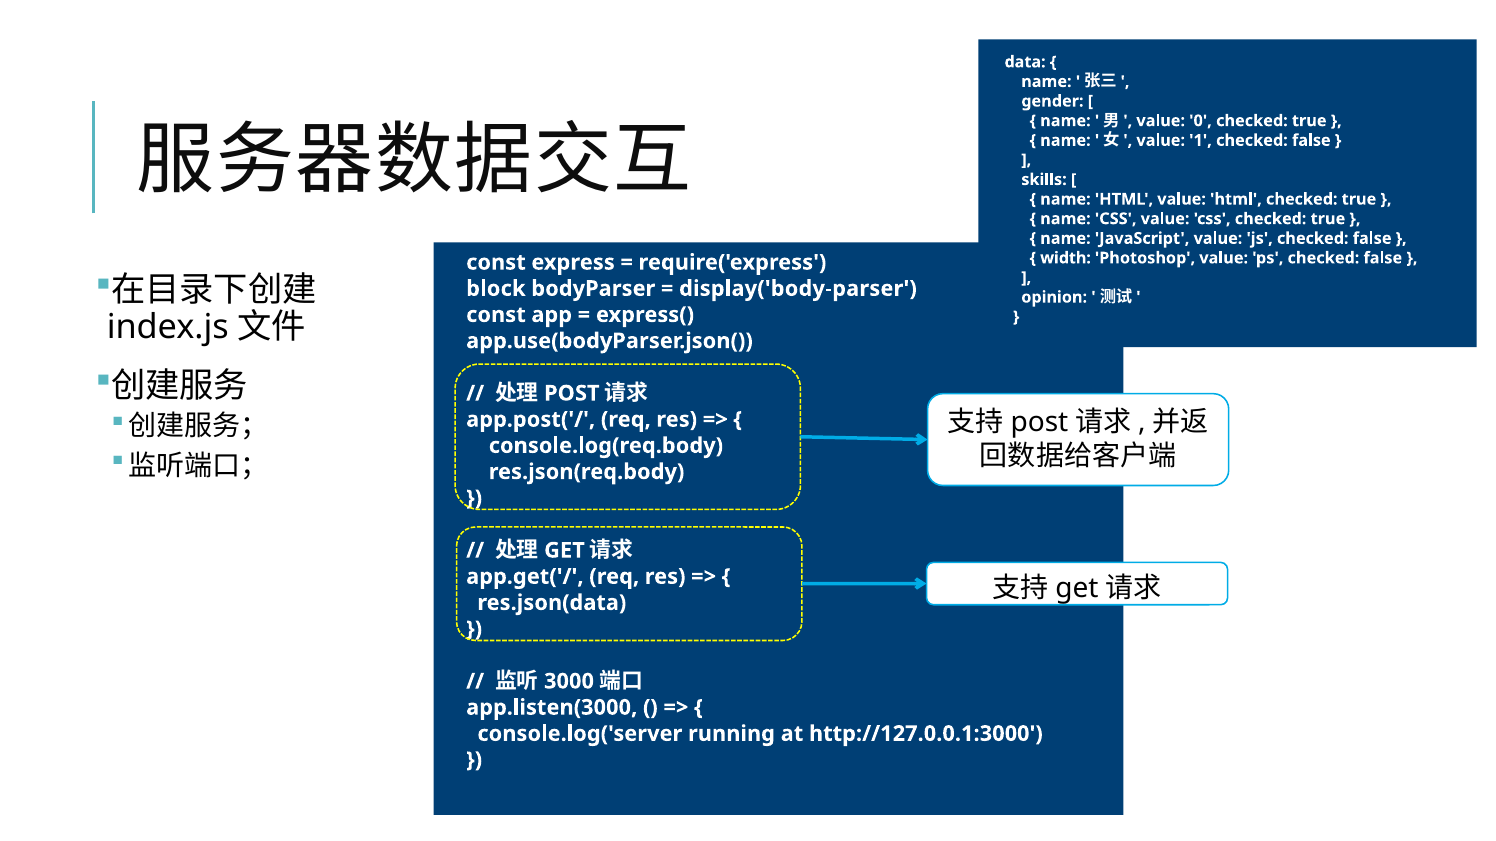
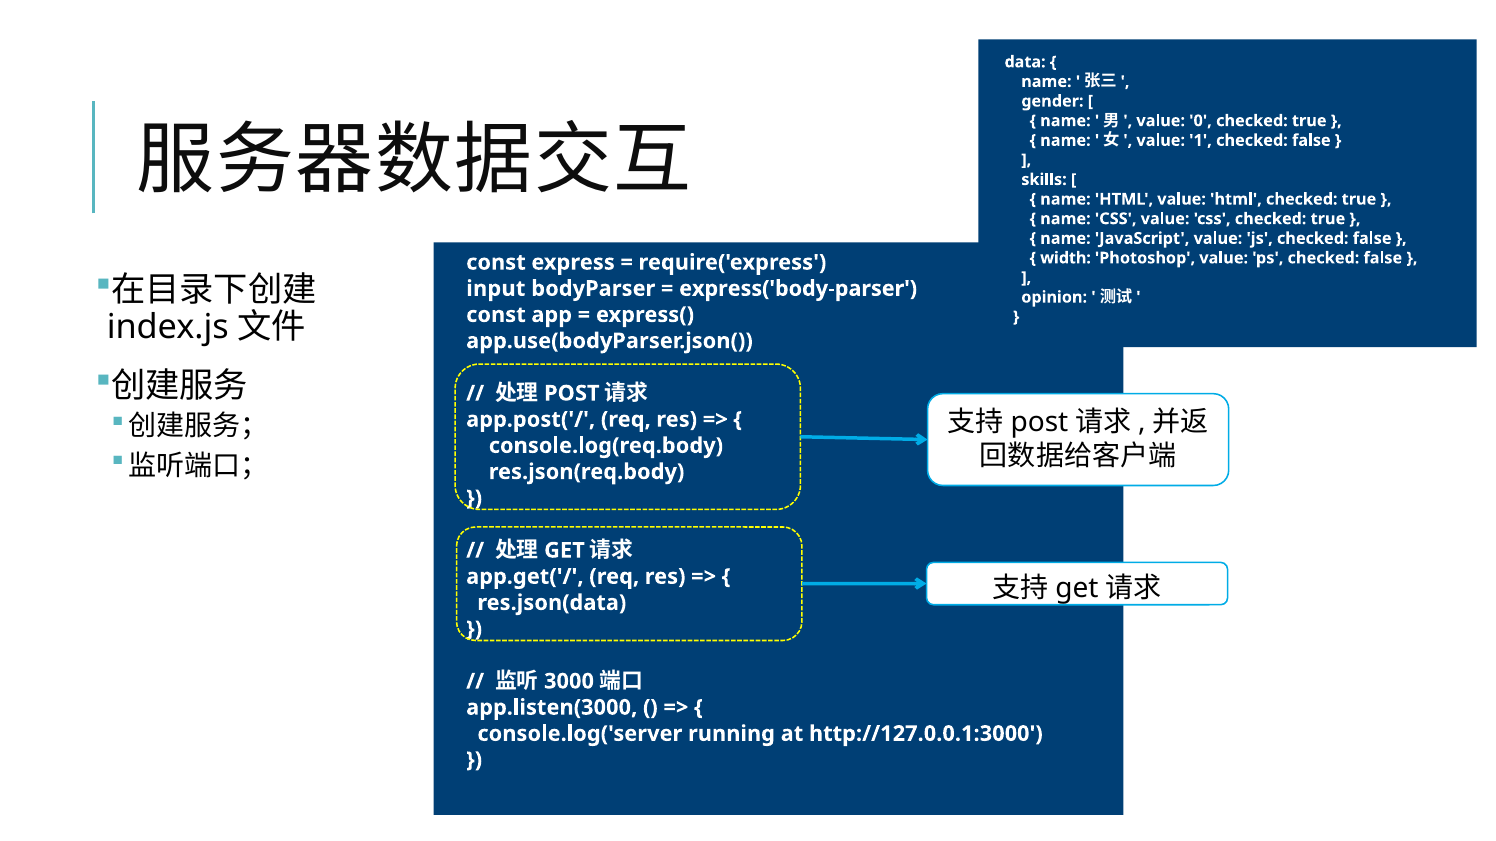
block: block -> input (496, 289)
display('body-parser: display('body-parser -> express('body-parser (798, 289)
